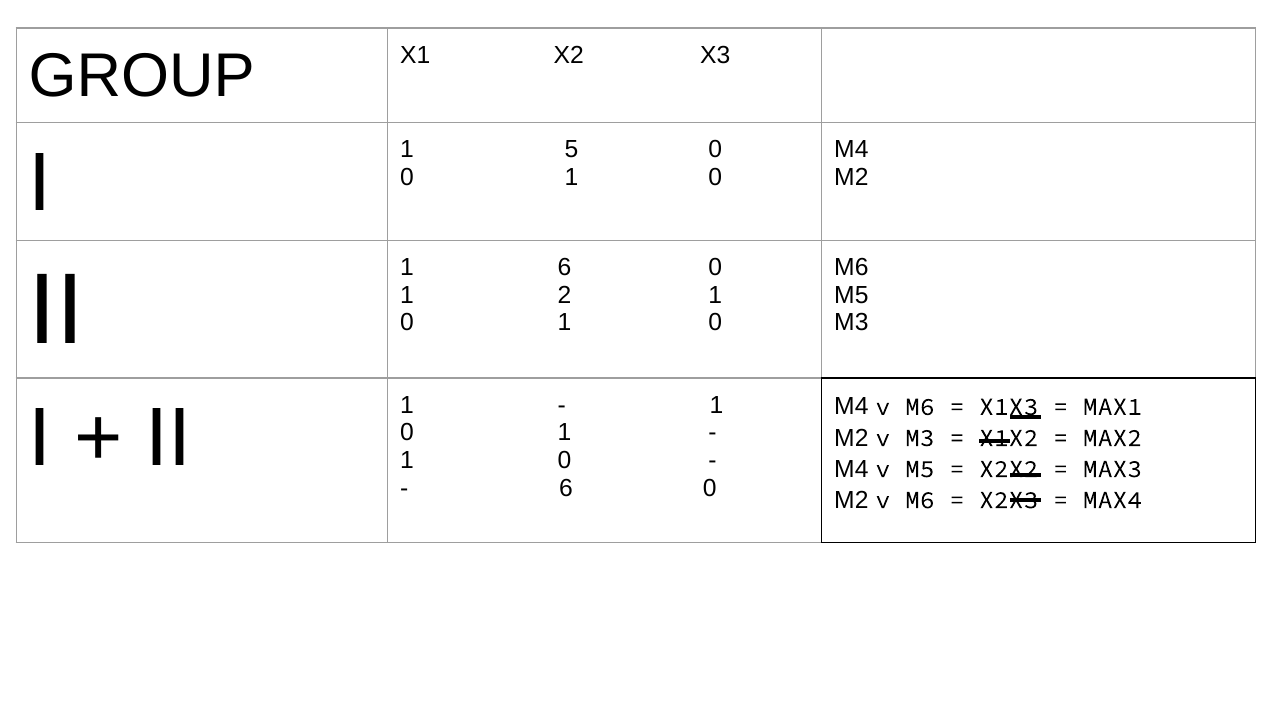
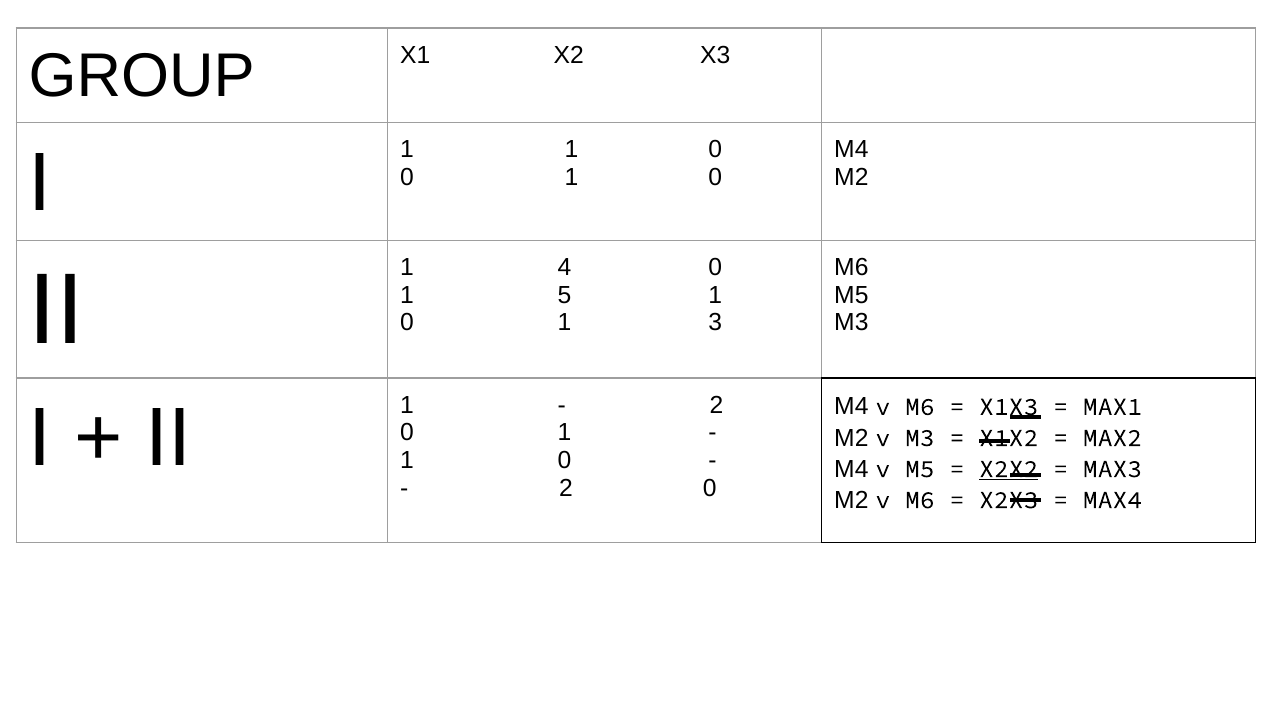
1 5: 5 -> 1 (571, 149)
1 6: 6 -> 4 (564, 267)
2: 2 -> 5 (564, 295)
0: 0 -> 3 (715, 322)
1: 1 -> 2 (717, 404)
X2X2 underline: none -> present (1009, 468)
6: 6 -> 2 (566, 488)
